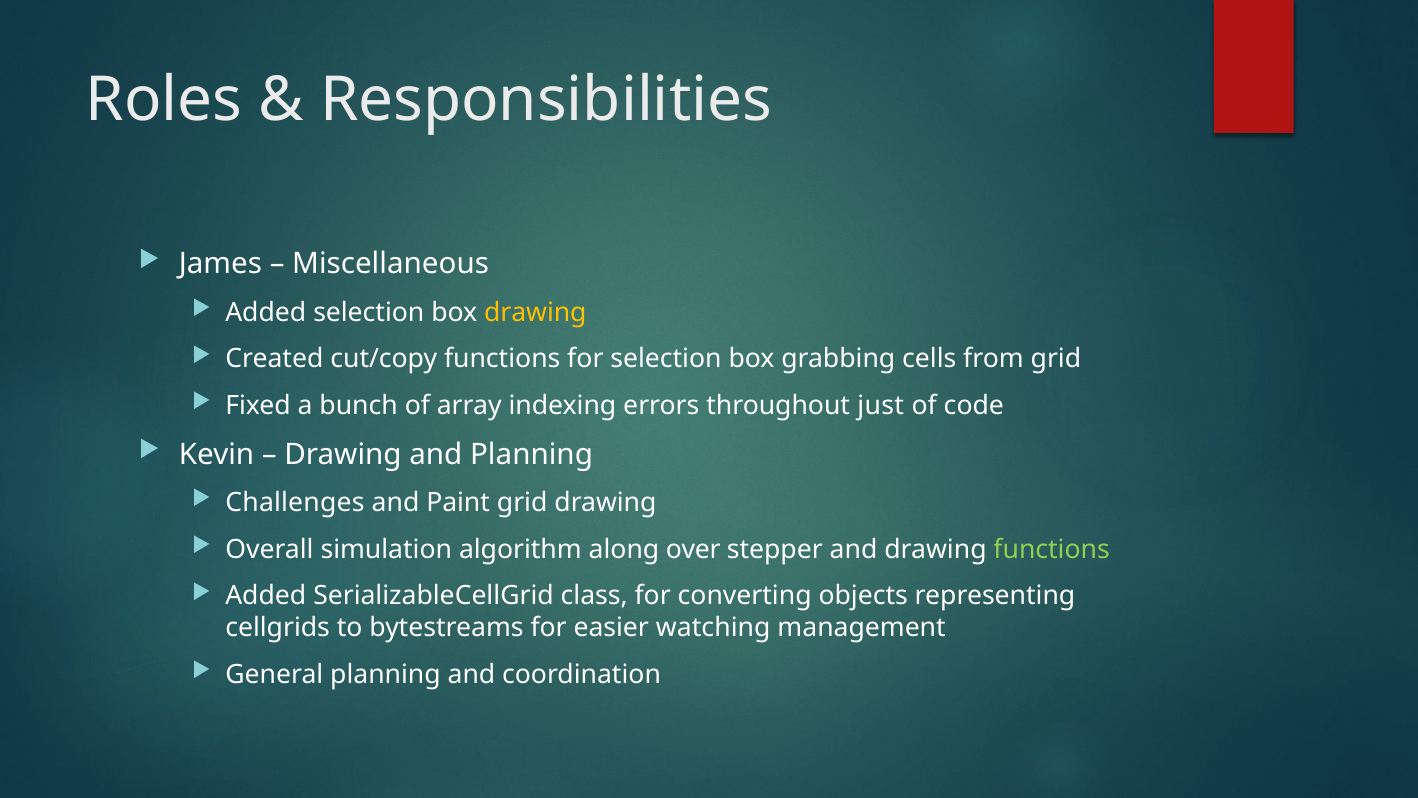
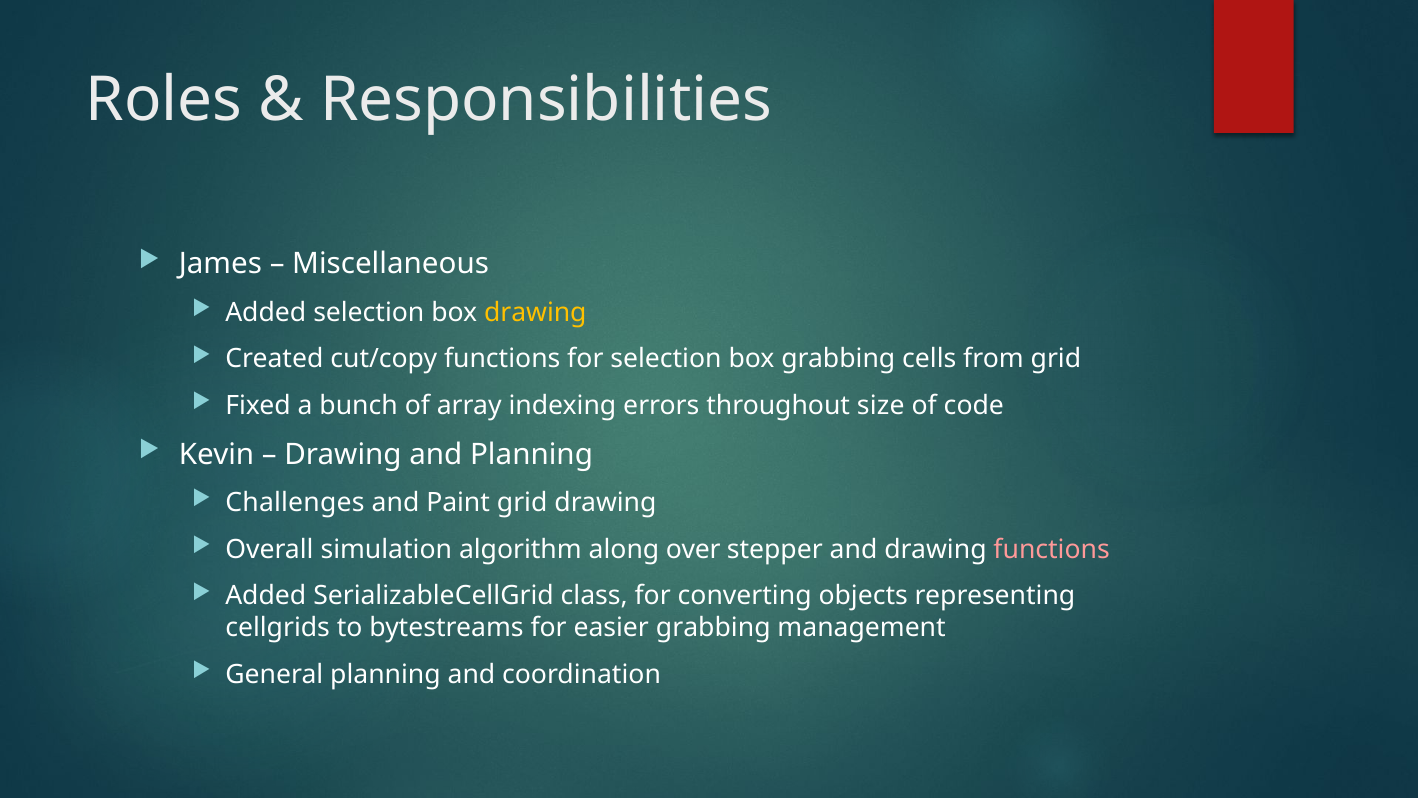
just: just -> size (881, 406)
functions colour: light green -> pink (1052, 549)
easier watching: watching -> grabbing (713, 628)
